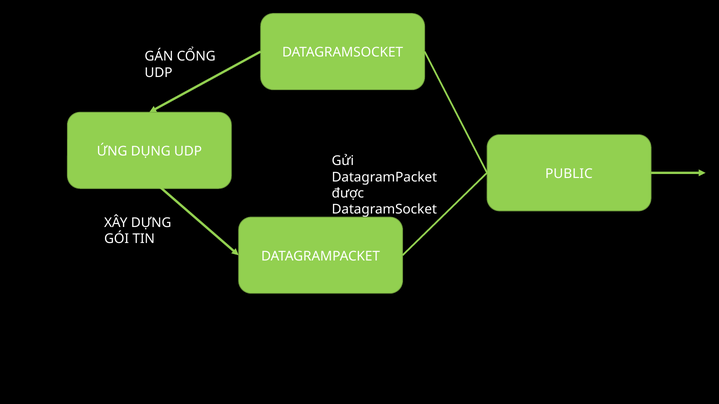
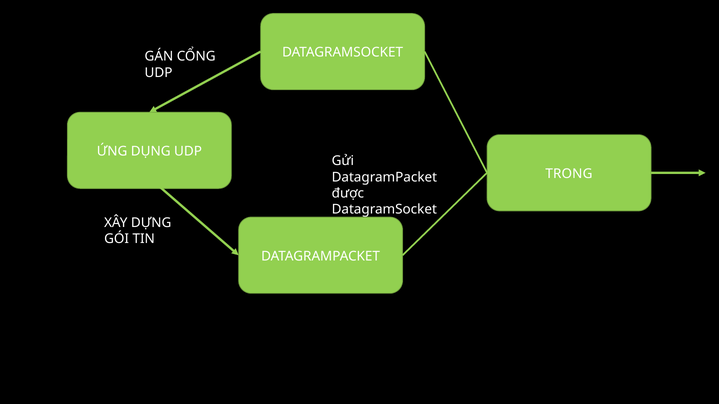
PUBLIC: PUBLIC -> TRONG (569, 174)
